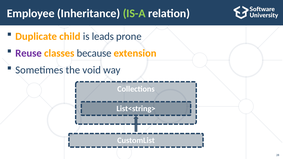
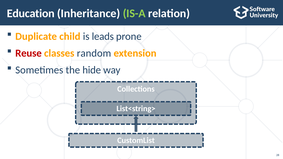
Employee: Employee -> Education (31, 13)
Reuse colour: purple -> red (29, 53)
because: because -> random (94, 53)
void: void -> hide (92, 70)
